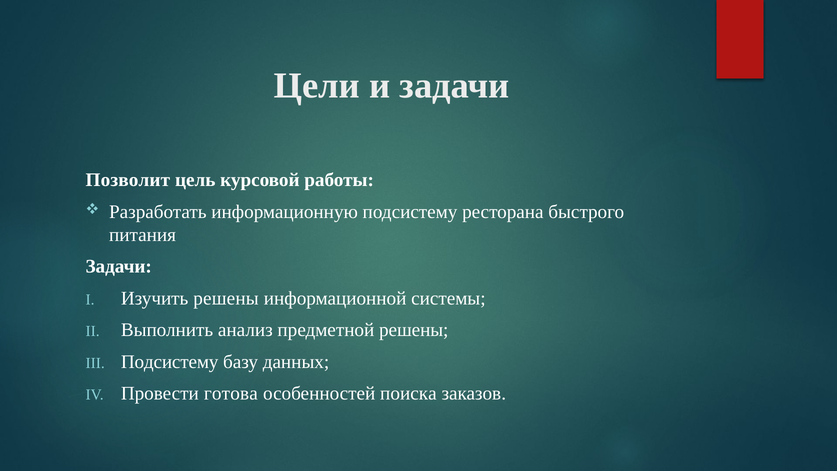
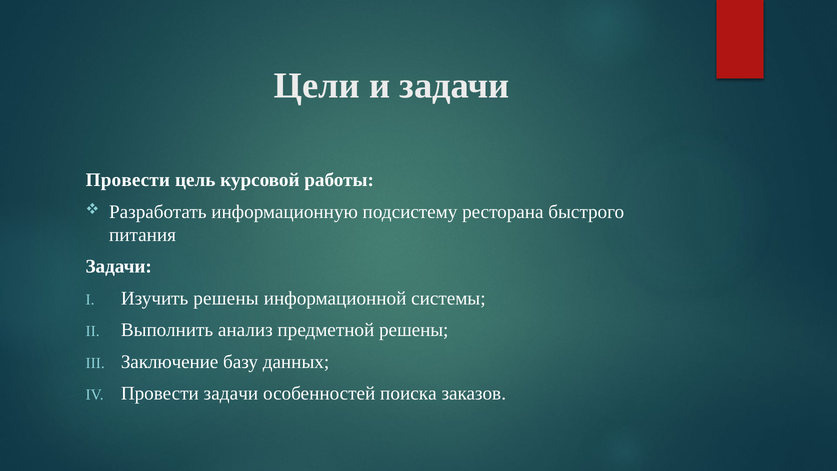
Позволит: Позволит -> Провести (128, 180)
Подсистему: Подсистему -> Заключение (170, 362)
Провести готова: готова -> задачи (231, 393)
